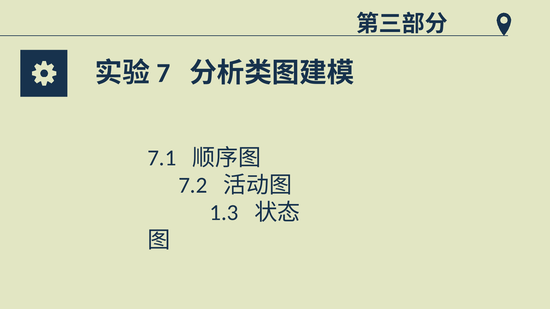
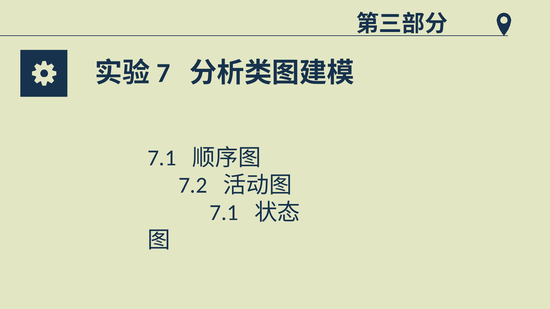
1.3: 1.3 -> 7.1 (224, 213)
